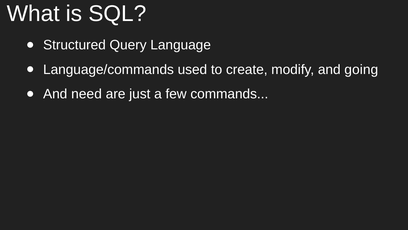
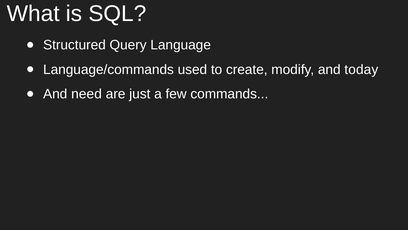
going: going -> today (361, 69)
